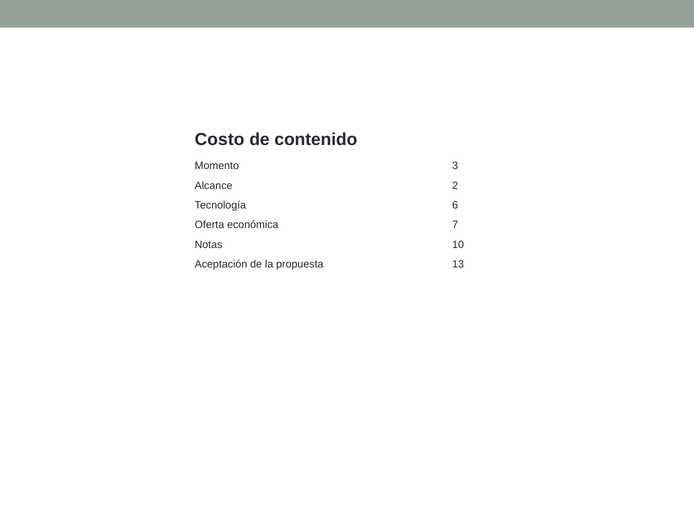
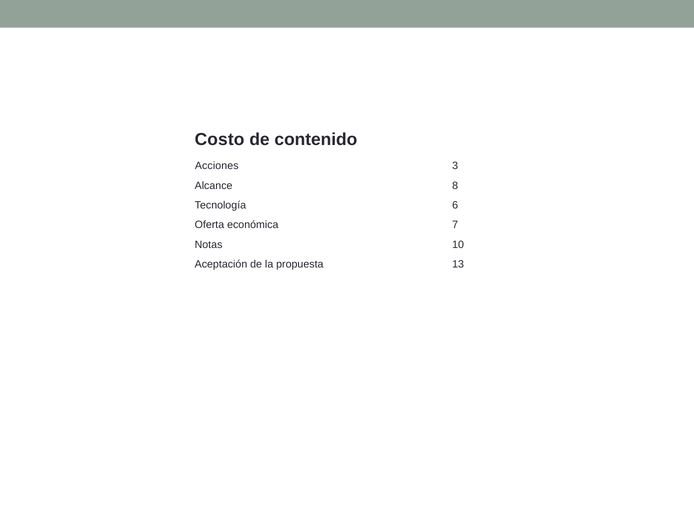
Momento: Momento -> Acciones (217, 166)
2: 2 -> 8 (455, 186)
